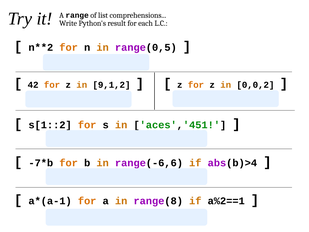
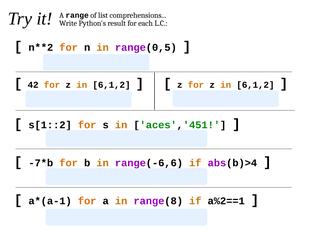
9,1,2: 9,1,2 -> 6,1,2 (112, 85)
0,0,2: 0,0,2 -> 6,1,2 (255, 85)
